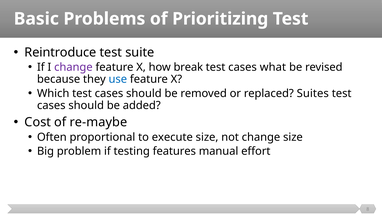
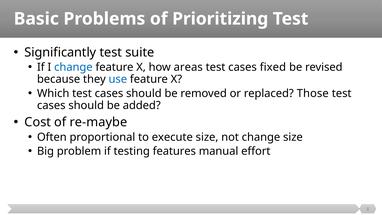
Reintroduce: Reintroduce -> Significantly (60, 52)
change colour: purple -> blue (73, 67)
break: break -> areas (188, 67)
what: what -> fixed (273, 67)
Suites: Suites -> Those (313, 93)
